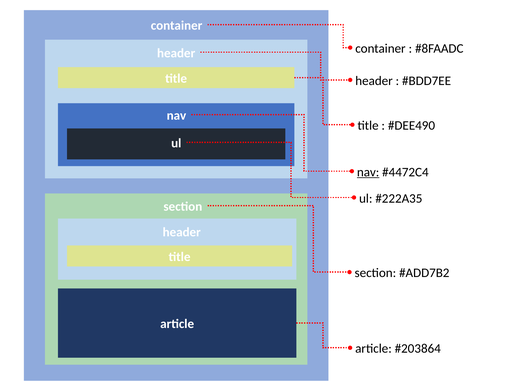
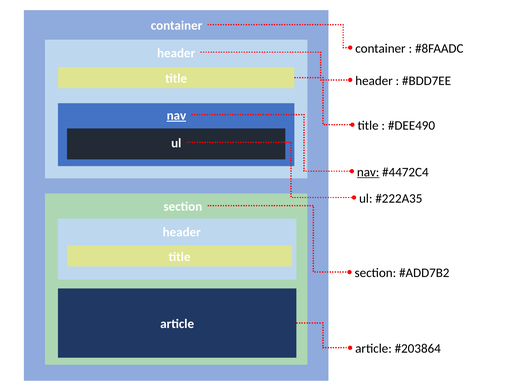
nav underline: none -> present (176, 116)
